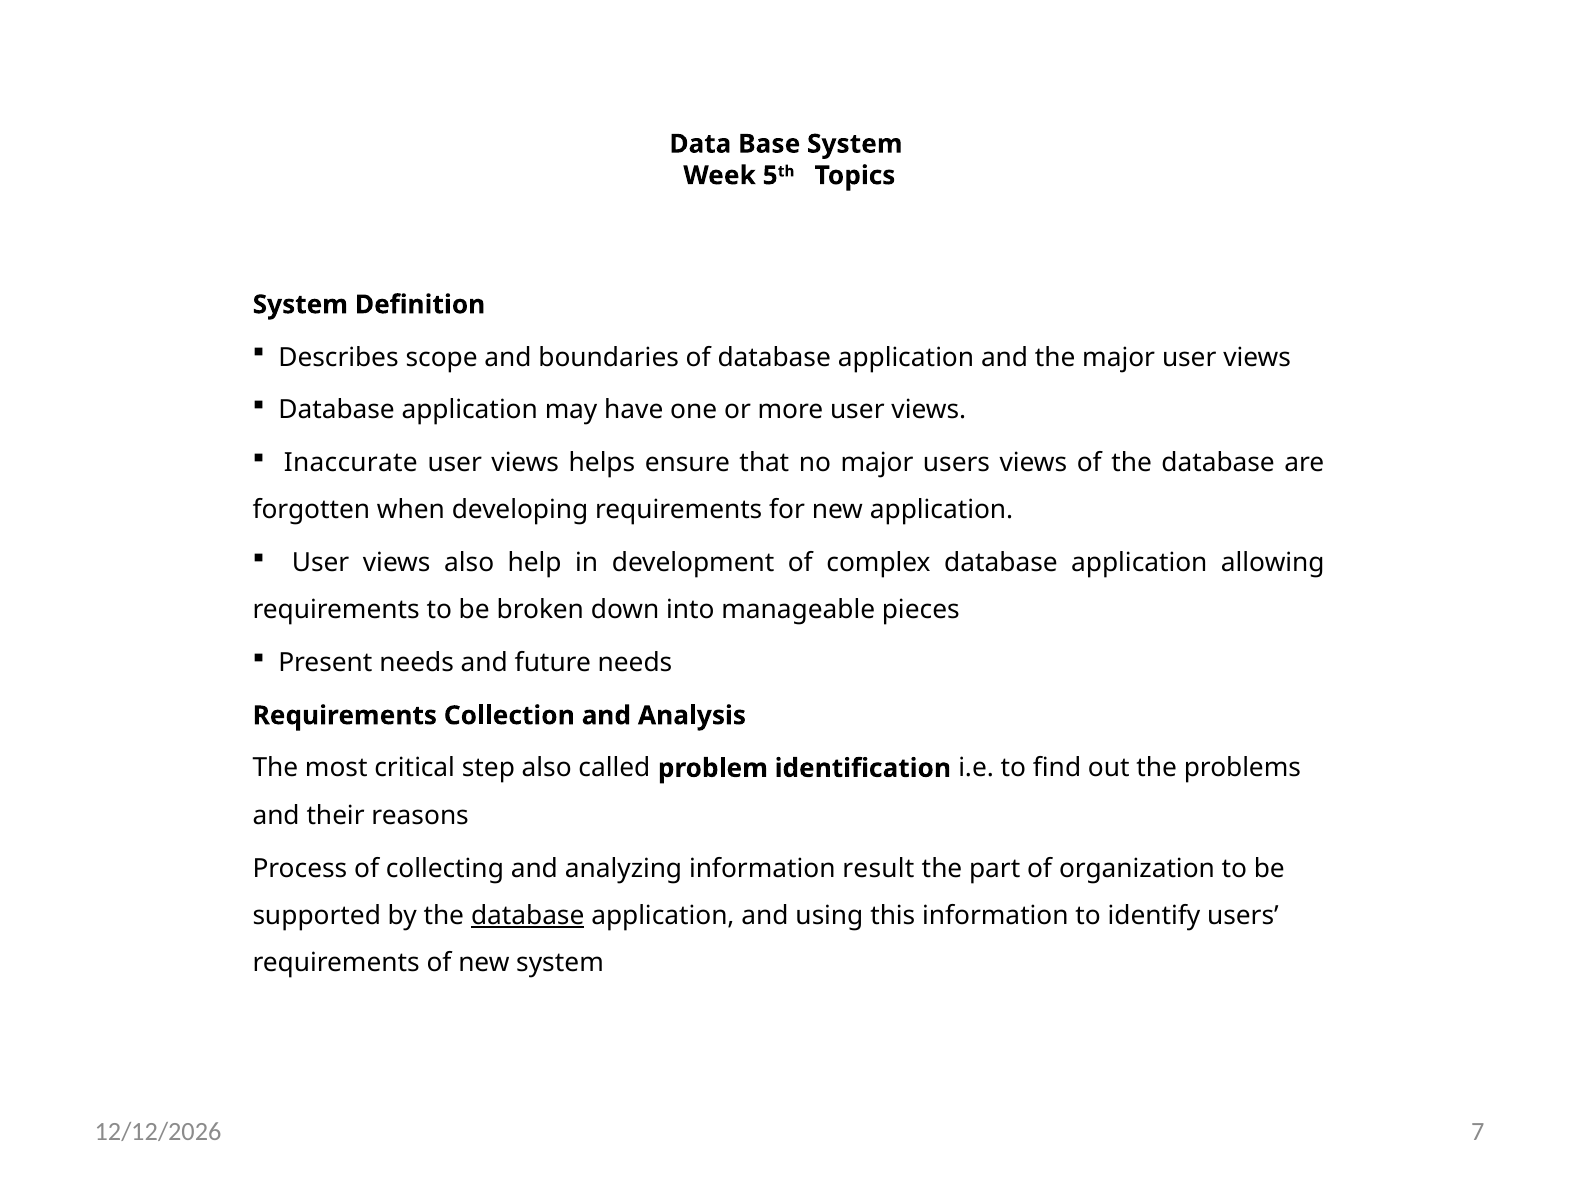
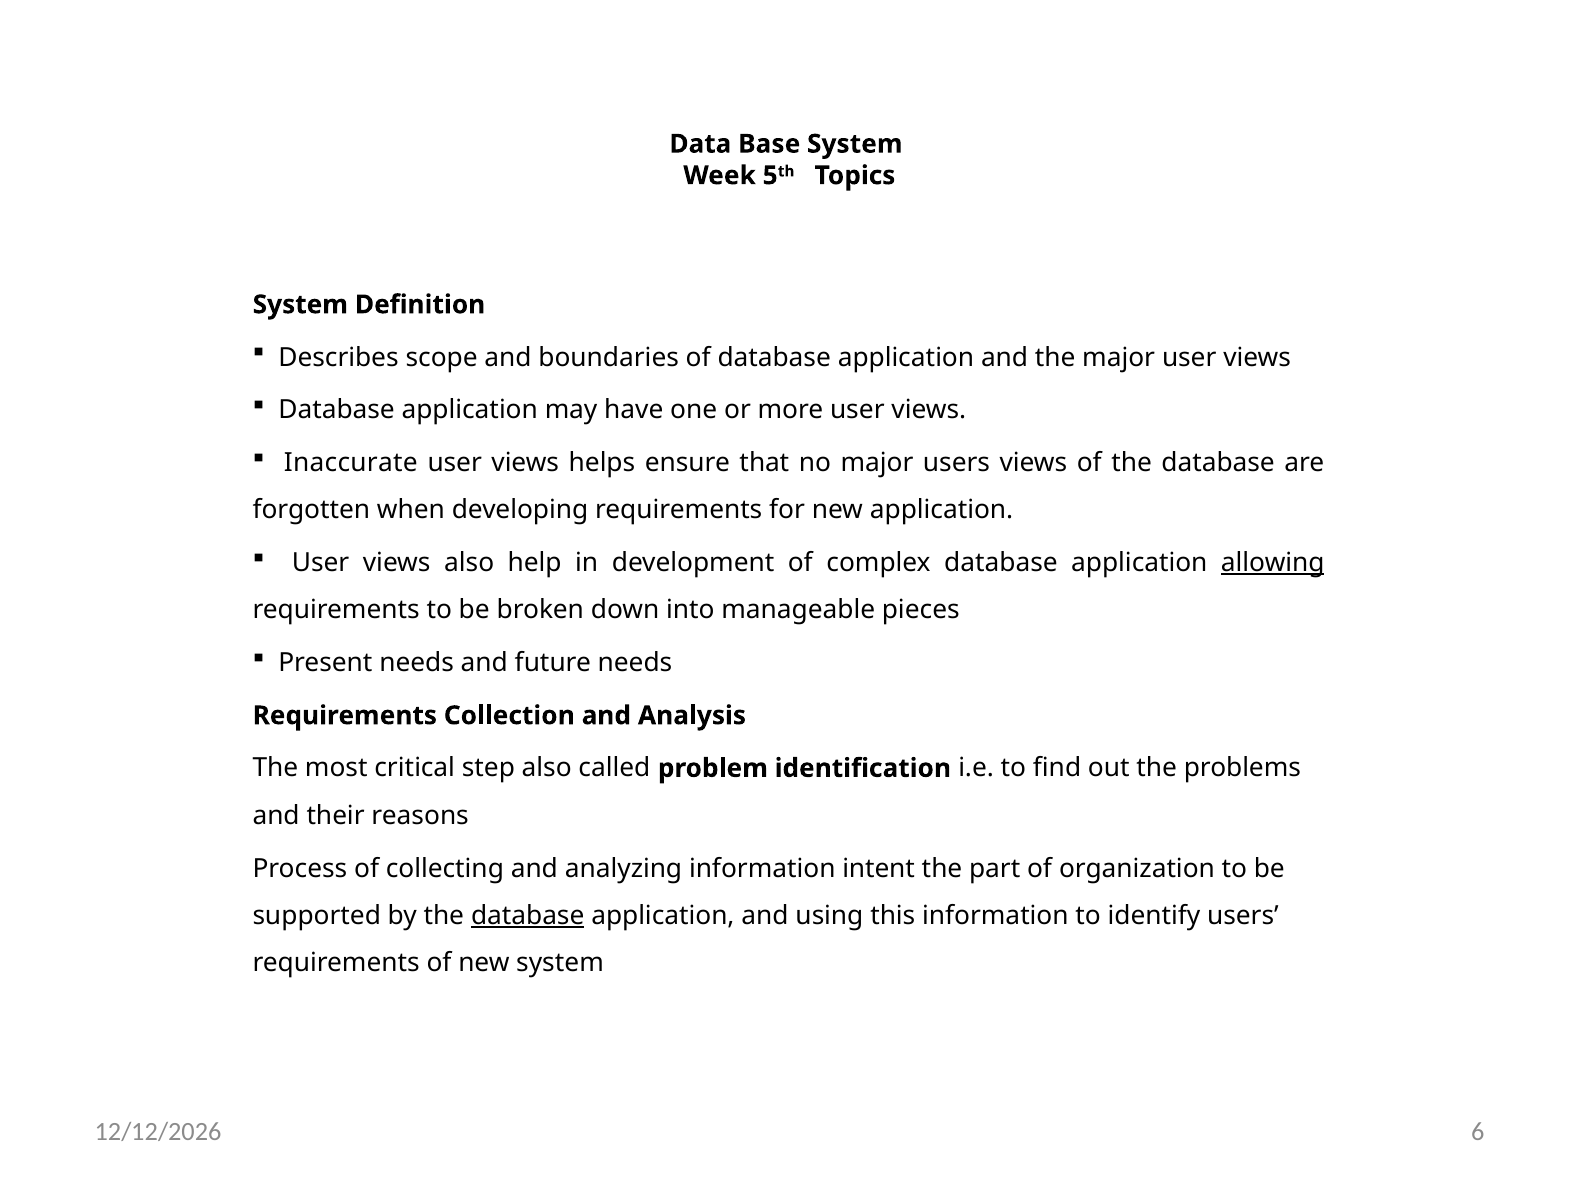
allowing underline: none -> present (1273, 562)
result: result -> intent (879, 868)
7: 7 -> 6 (1478, 1131)
